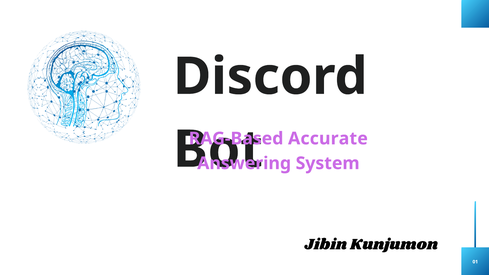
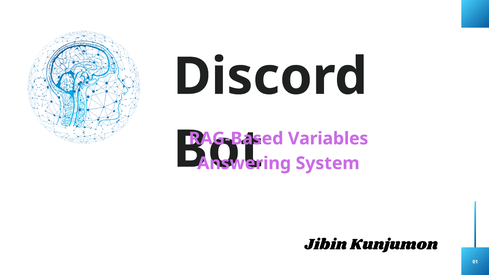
Accurate: Accurate -> Variables (328, 139)
